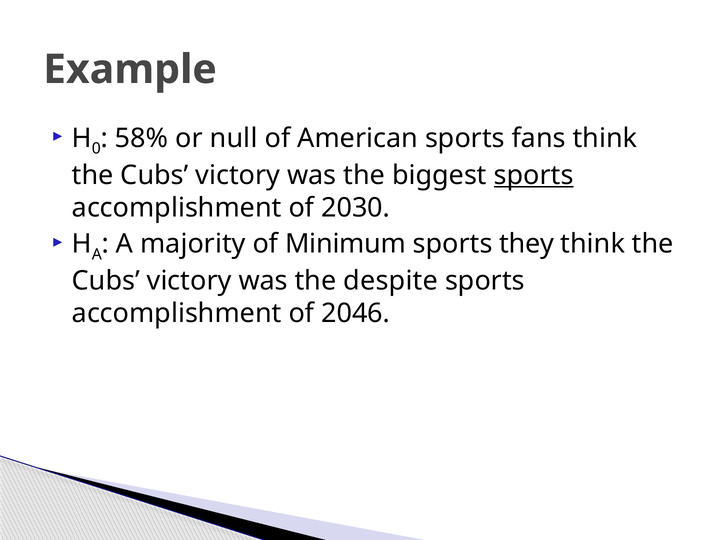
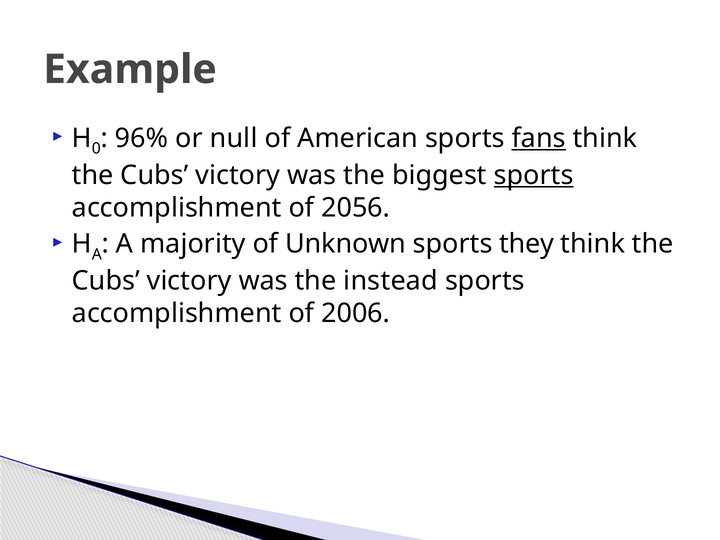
58%: 58% -> 96% (142, 138)
fans underline: none -> present (539, 138)
2030: 2030 -> 2056 (356, 208)
Minimum: Minimum -> Unknown (346, 244)
despite: despite -> instead (391, 281)
2046: 2046 -> 2006 (356, 313)
